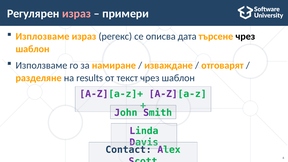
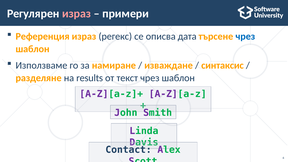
Изплозваме: Изплозваме -> Референция (43, 36)
чрез colour: black -> blue (245, 36)
отговарят: отговарят -> синтаксис (222, 65)
